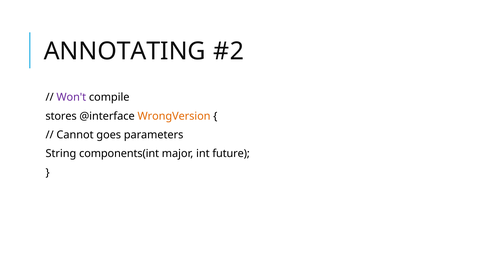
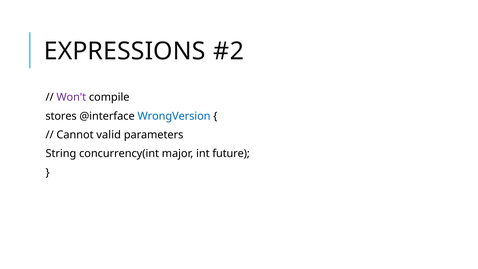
ANNOTATING: ANNOTATING -> EXPRESSIONS (125, 51)
WrongVersion colour: orange -> blue (174, 116)
goes: goes -> valid (109, 135)
components(int: components(int -> concurrency(int (119, 154)
